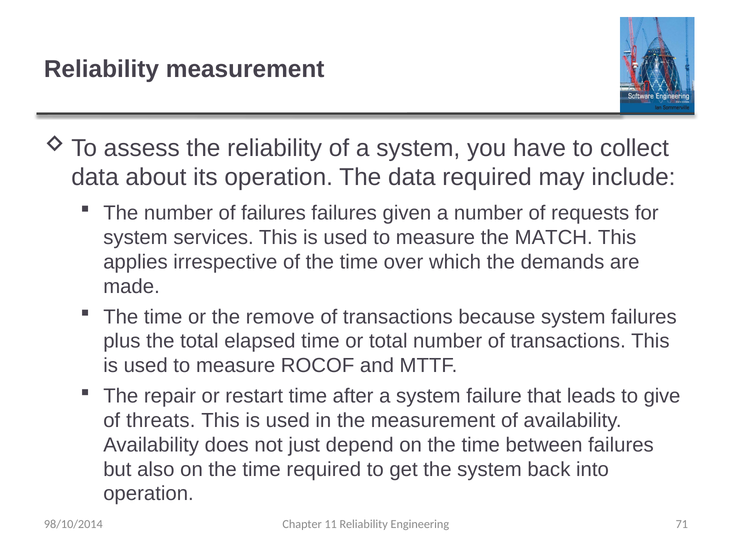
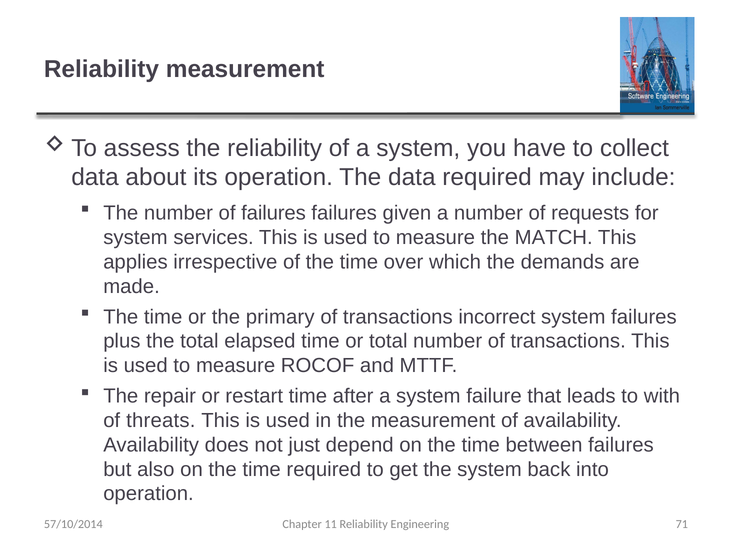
remove: remove -> primary (280, 317)
because: because -> incorrect (497, 317)
give: give -> with (662, 396)
98/10/2014: 98/10/2014 -> 57/10/2014 (73, 524)
